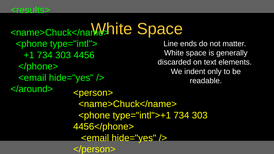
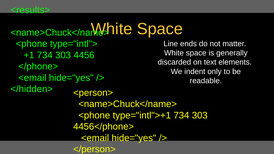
</around>: </around> -> </hidden> (32, 89)
